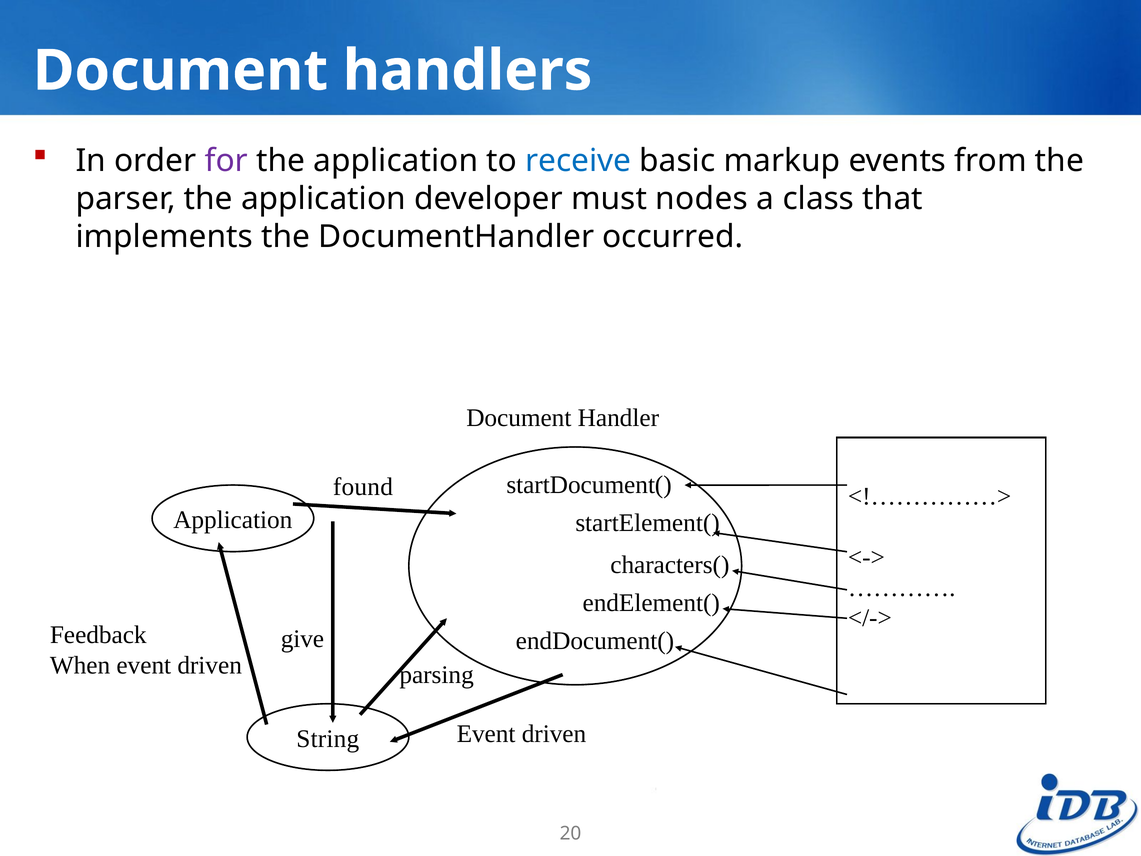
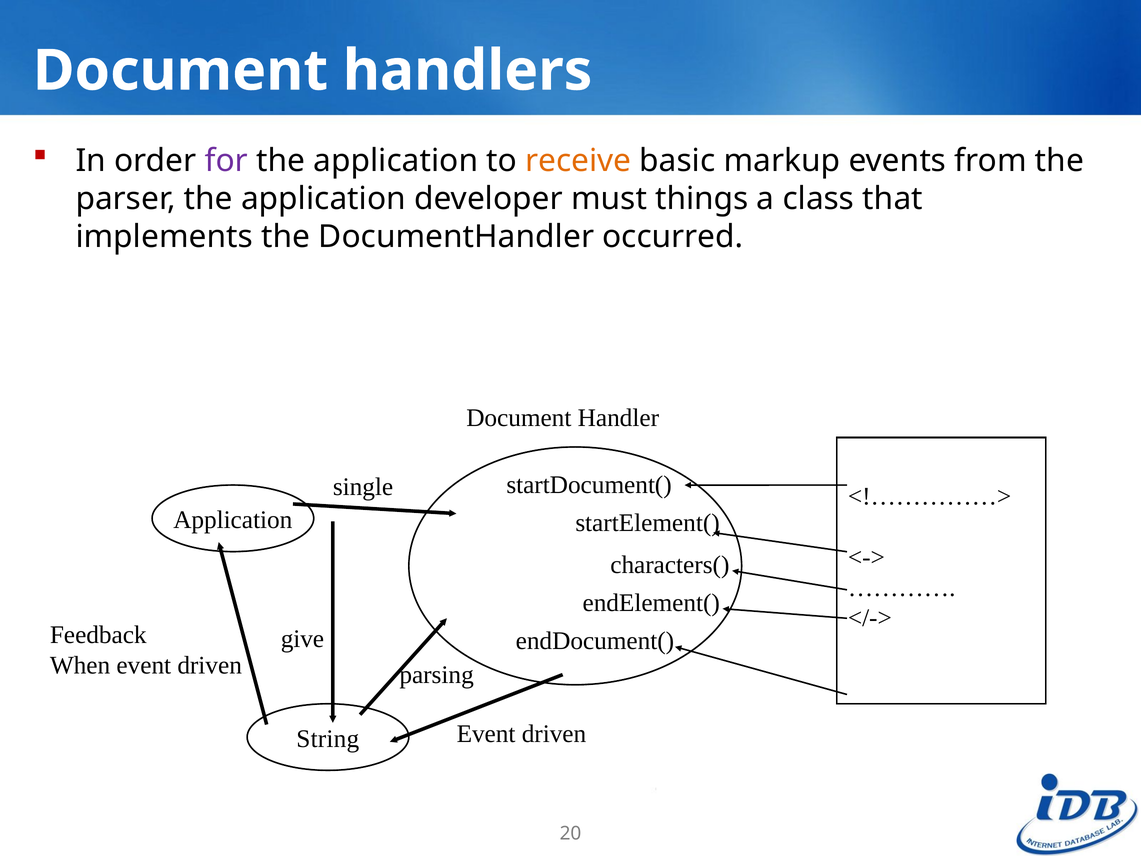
receive colour: blue -> orange (578, 161)
nodes: nodes -> things (702, 199)
found: found -> single (363, 487)
